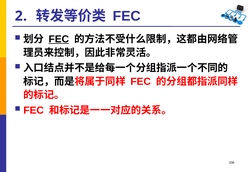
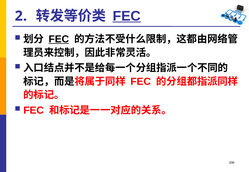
FEC underline: none -> present (127, 16)
